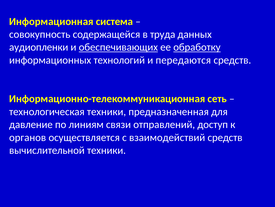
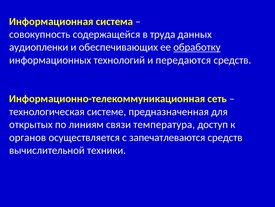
обеспечивающих underline: present -> none (118, 47)
технологическая техники: техники -> системе (107, 111)
давление: давление -> открытых (31, 124)
отправлений: отправлений -> температура (164, 124)
взаимодействий: взаимодействий -> запечатлеваются (167, 137)
